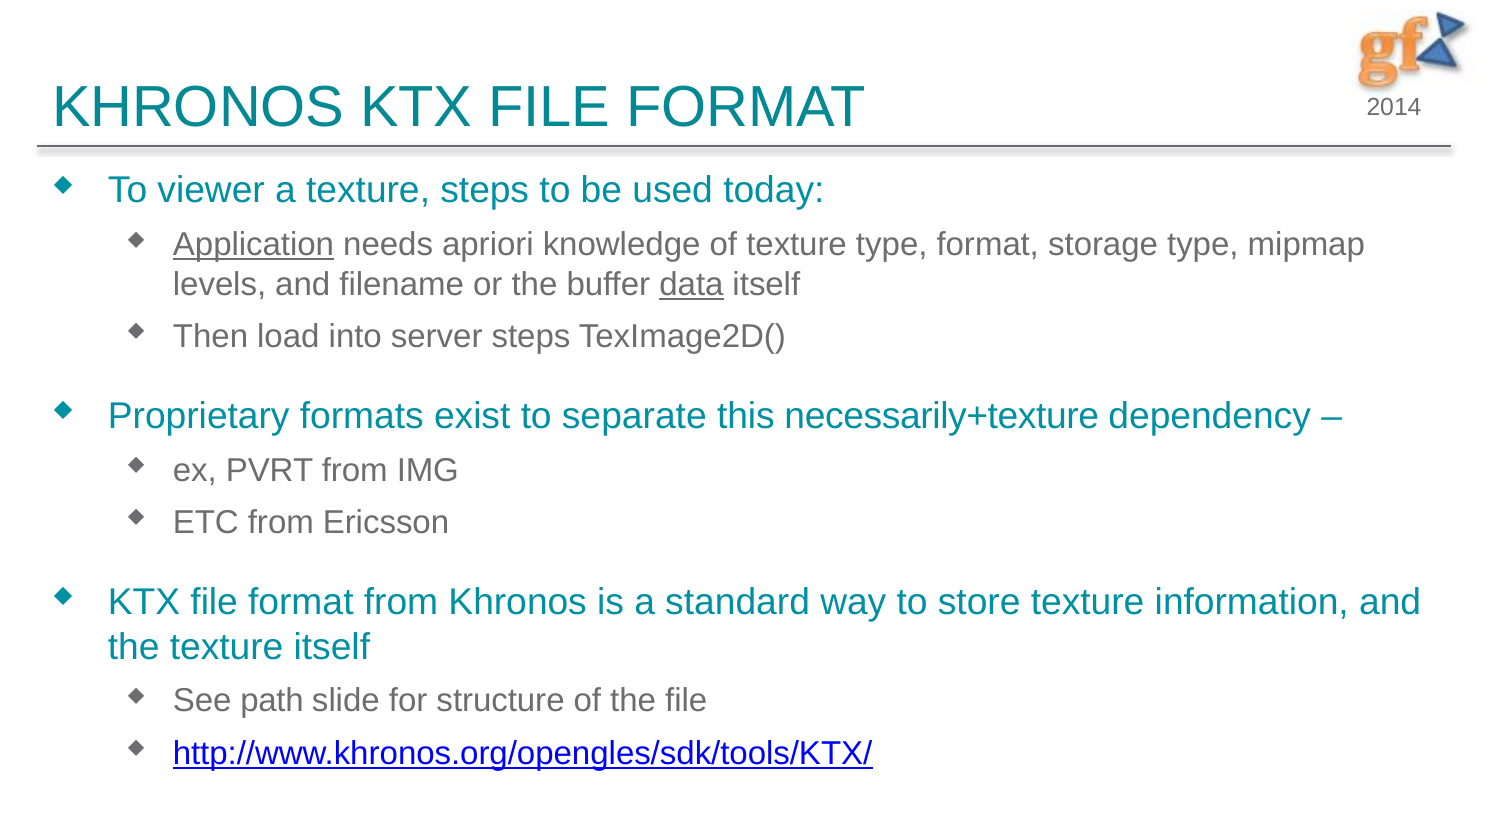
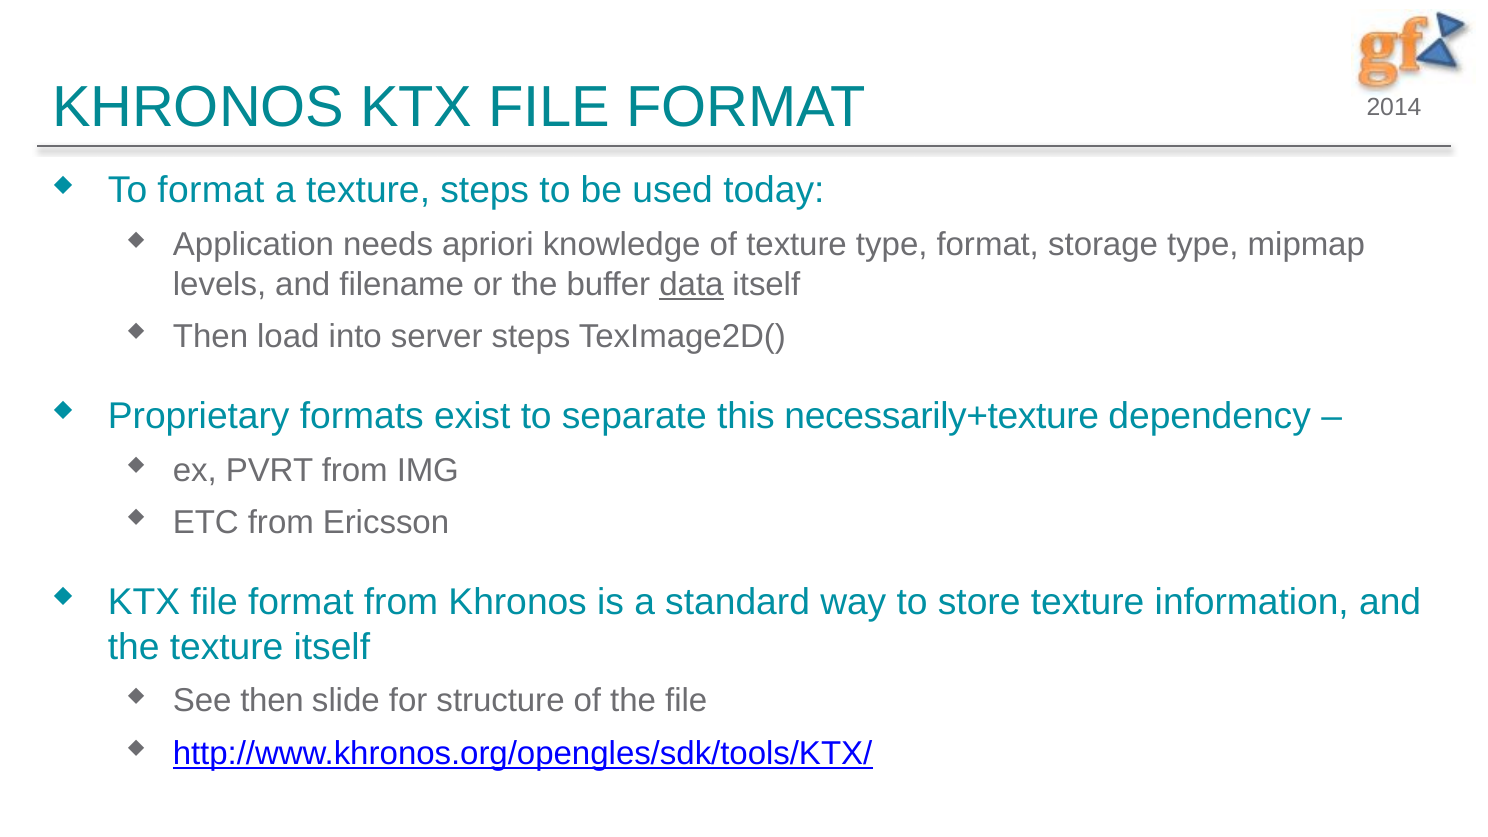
To viewer: viewer -> format (211, 190)
Application underline: present -> none (254, 245)
See path: path -> then (272, 701)
